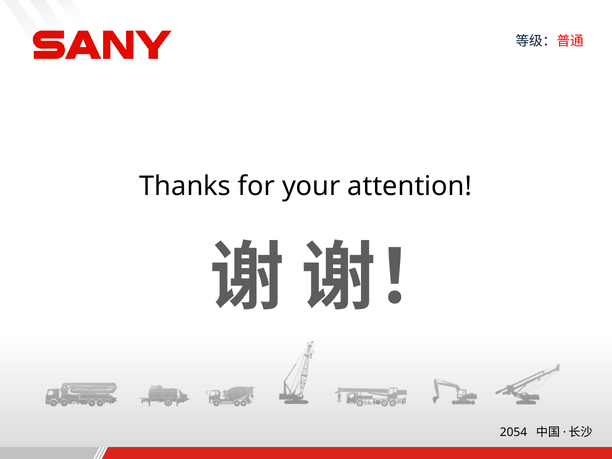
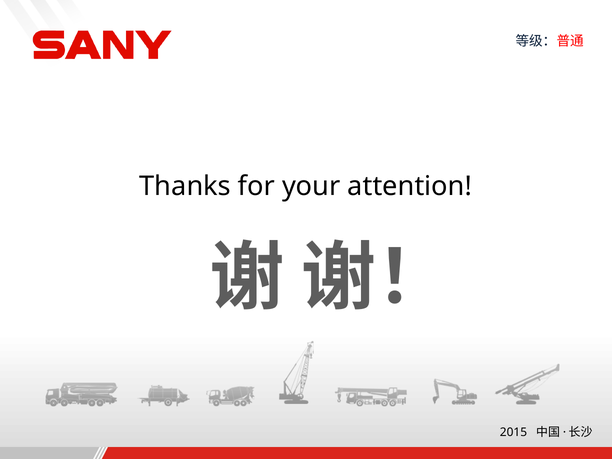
2054: 2054 -> 2015 (513, 432)
